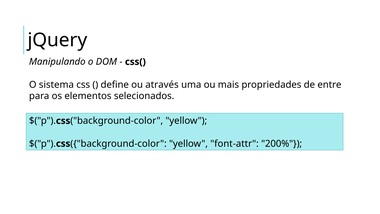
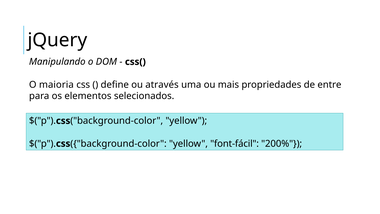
sistema: sistema -> maioria (56, 85)
font-attr: font-attr -> font-fácil (235, 143)
